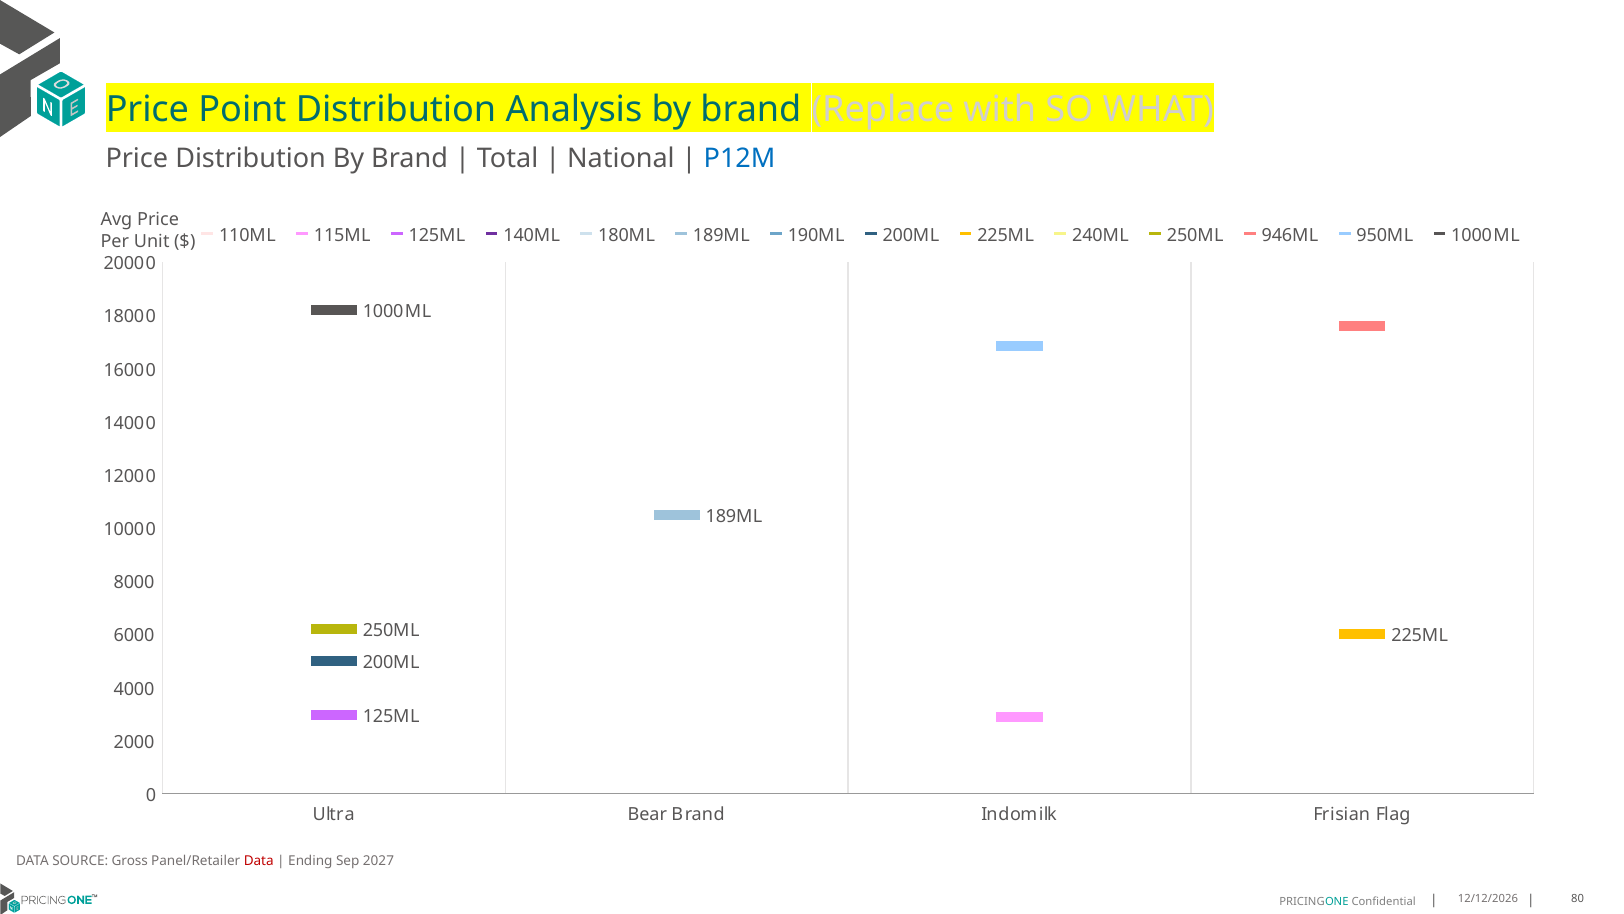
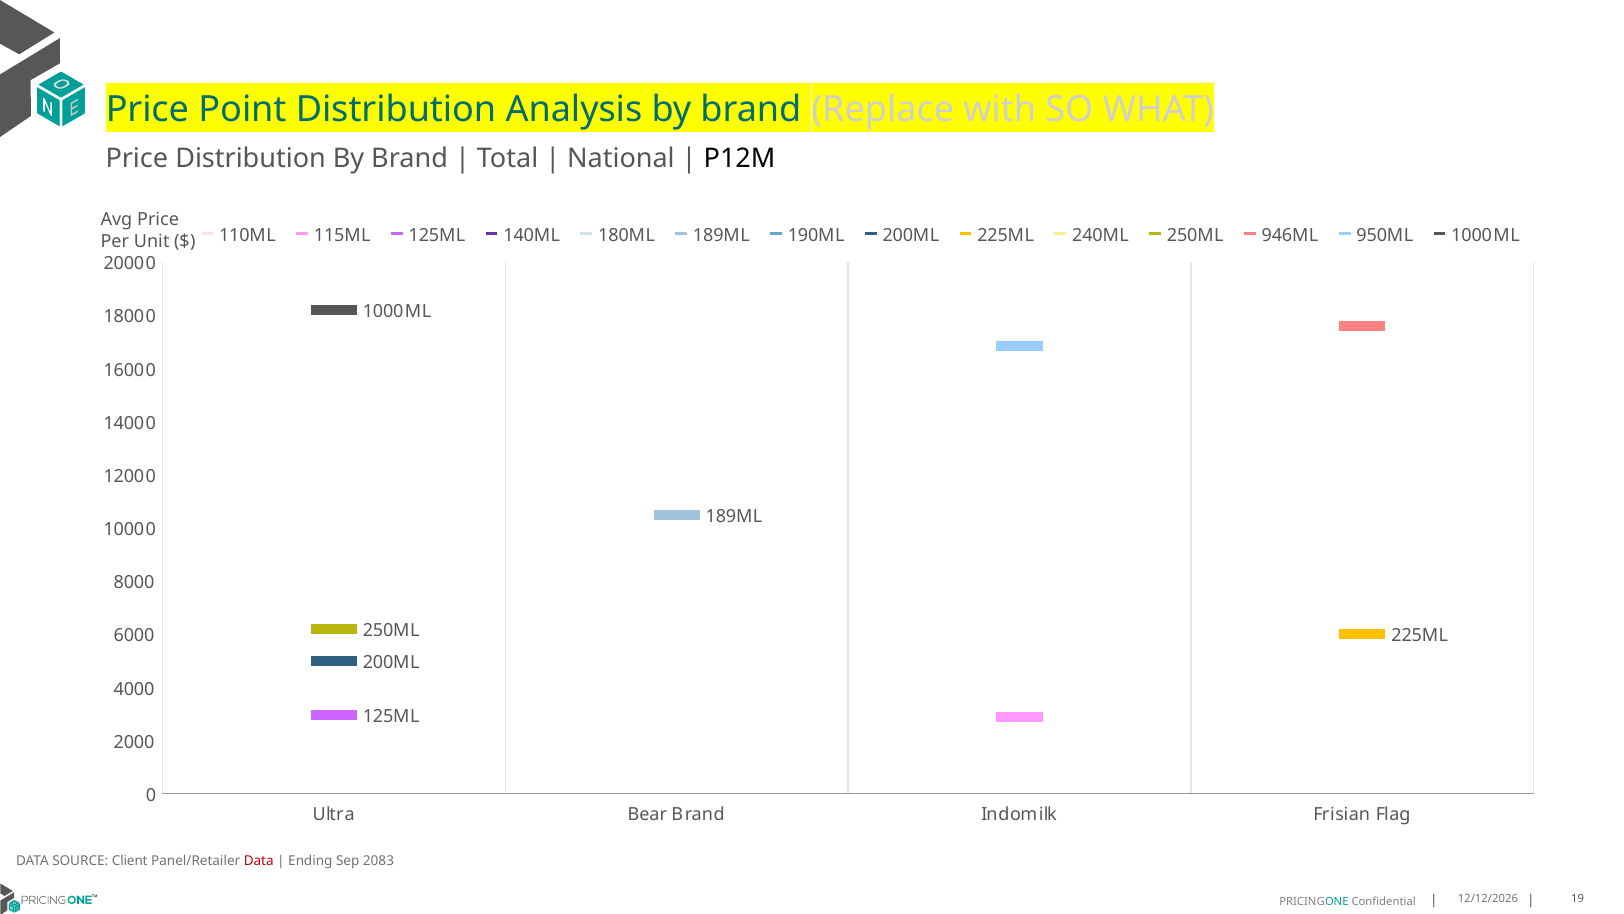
P12M colour: blue -> black (740, 158)
Gross: Gross -> Client (130, 860)
2027: 2027 -> 2083 (378, 860)
80: 80 -> 19 (1578, 898)
